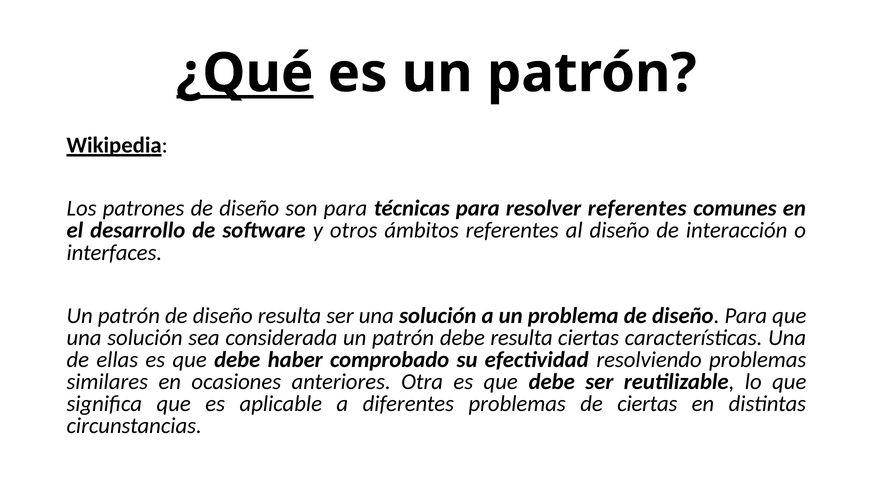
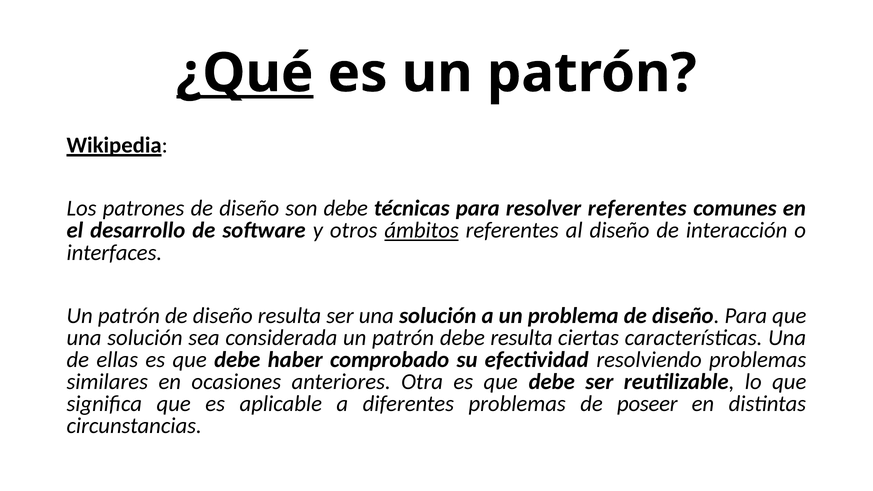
son para: para -> debe (346, 208)
ámbitos underline: none -> present (422, 230)
de ciertas: ciertas -> poseer (647, 404)
